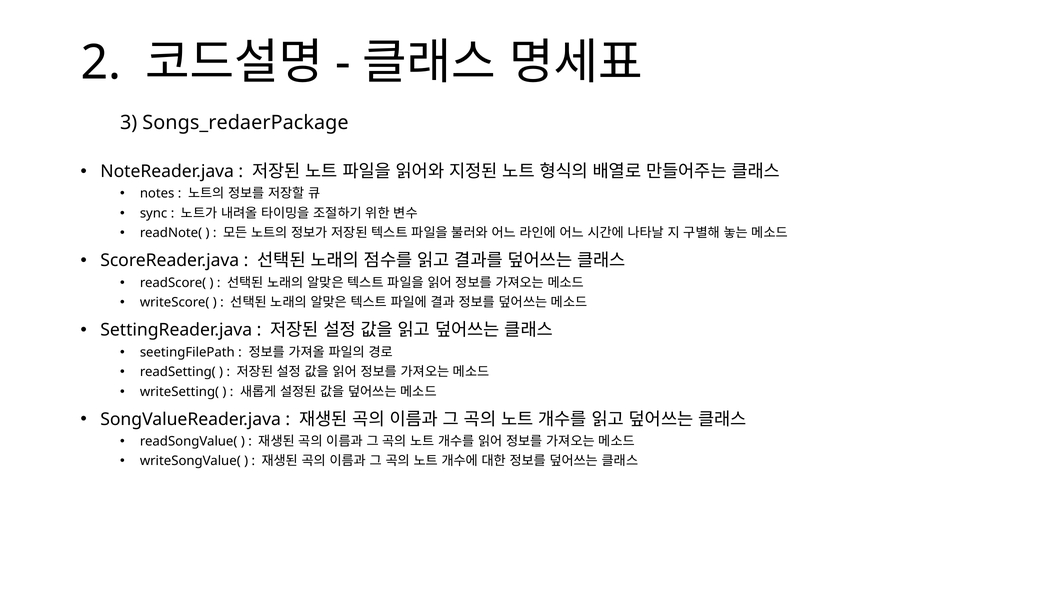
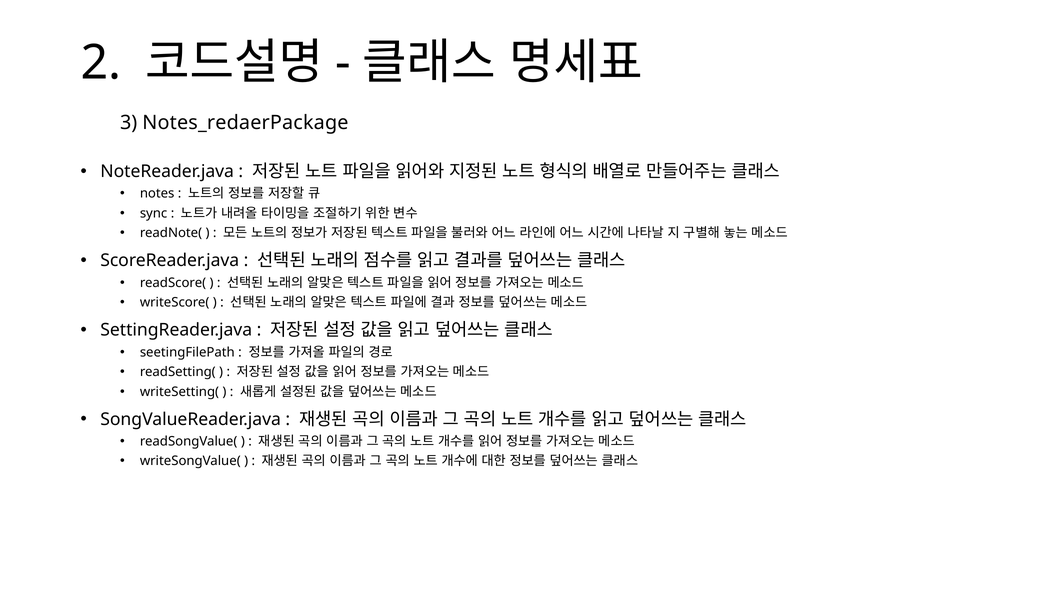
Songs_redaerPackage: Songs_redaerPackage -> Notes_redaerPackage (245, 123)
